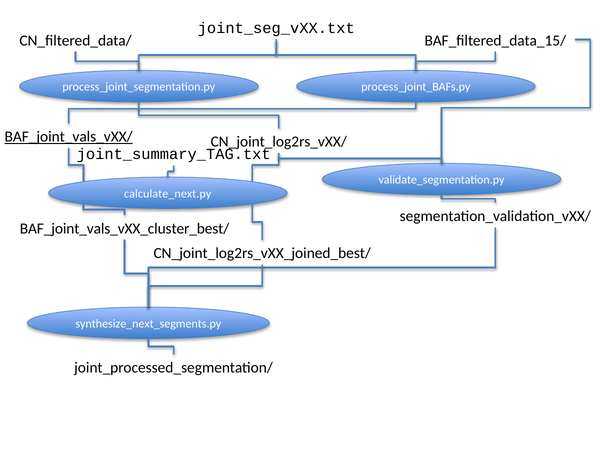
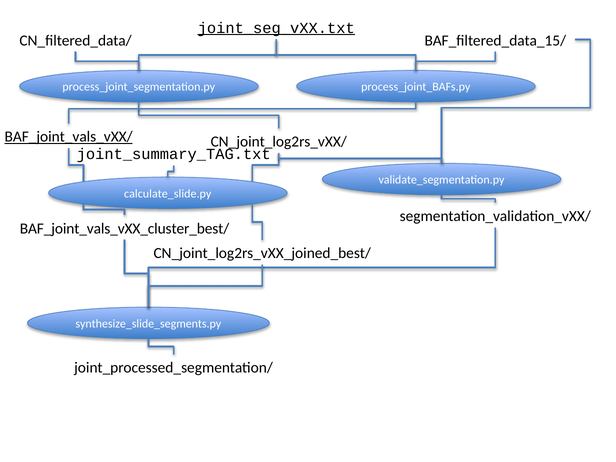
joint_seg_vXX.txt underline: none -> present (276, 28)
calculate_next.py: calculate_next.py -> calculate_slide.py (168, 194)
synthesize_next_segments.py: synthesize_next_segments.py -> synthesize_slide_segments.py (148, 324)
